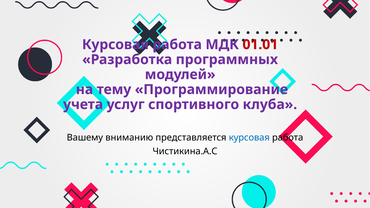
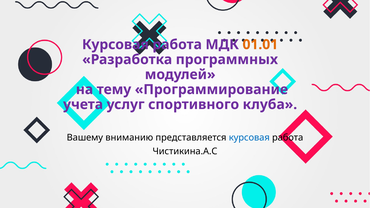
01.01 colour: red -> orange (260, 45)
